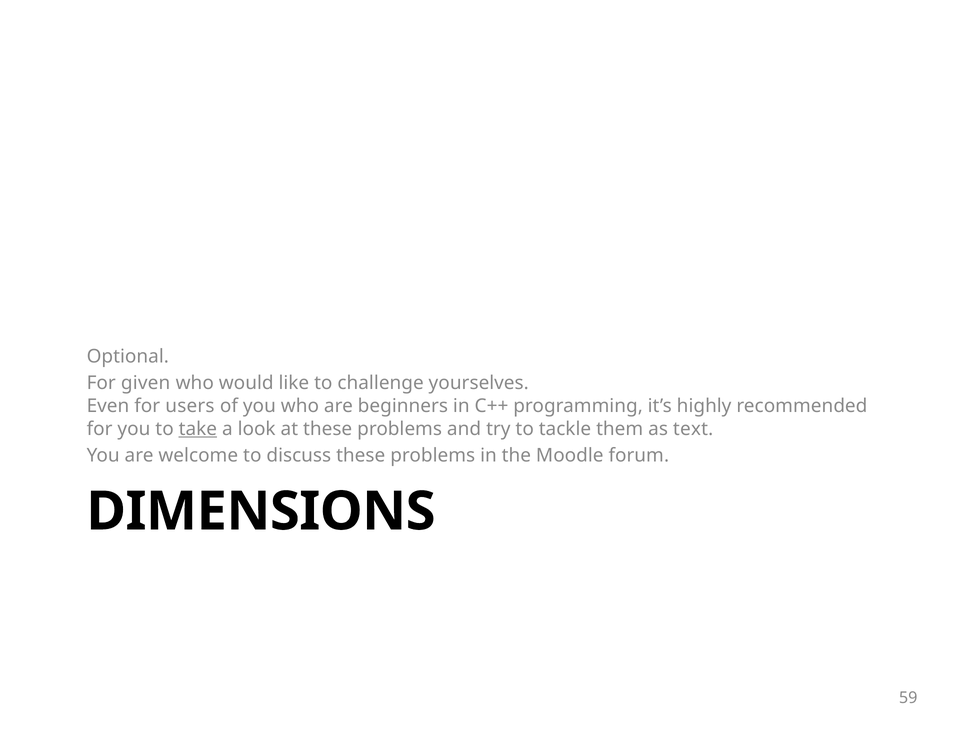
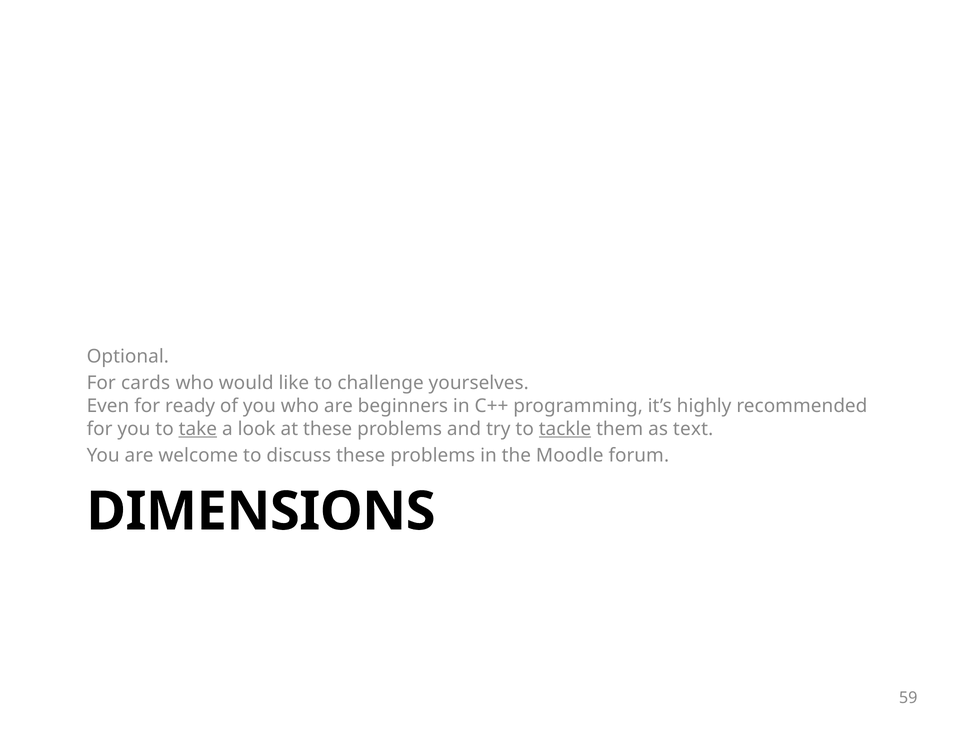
given: given -> cards (146, 383)
users: users -> ready (190, 406)
tackle underline: none -> present (565, 429)
